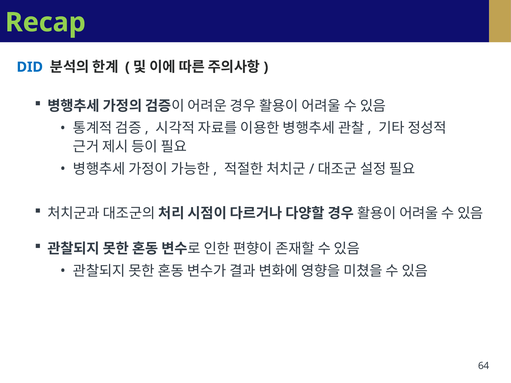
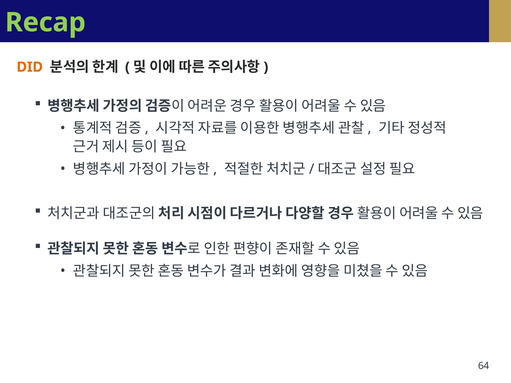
DID colour: blue -> orange (30, 67)
